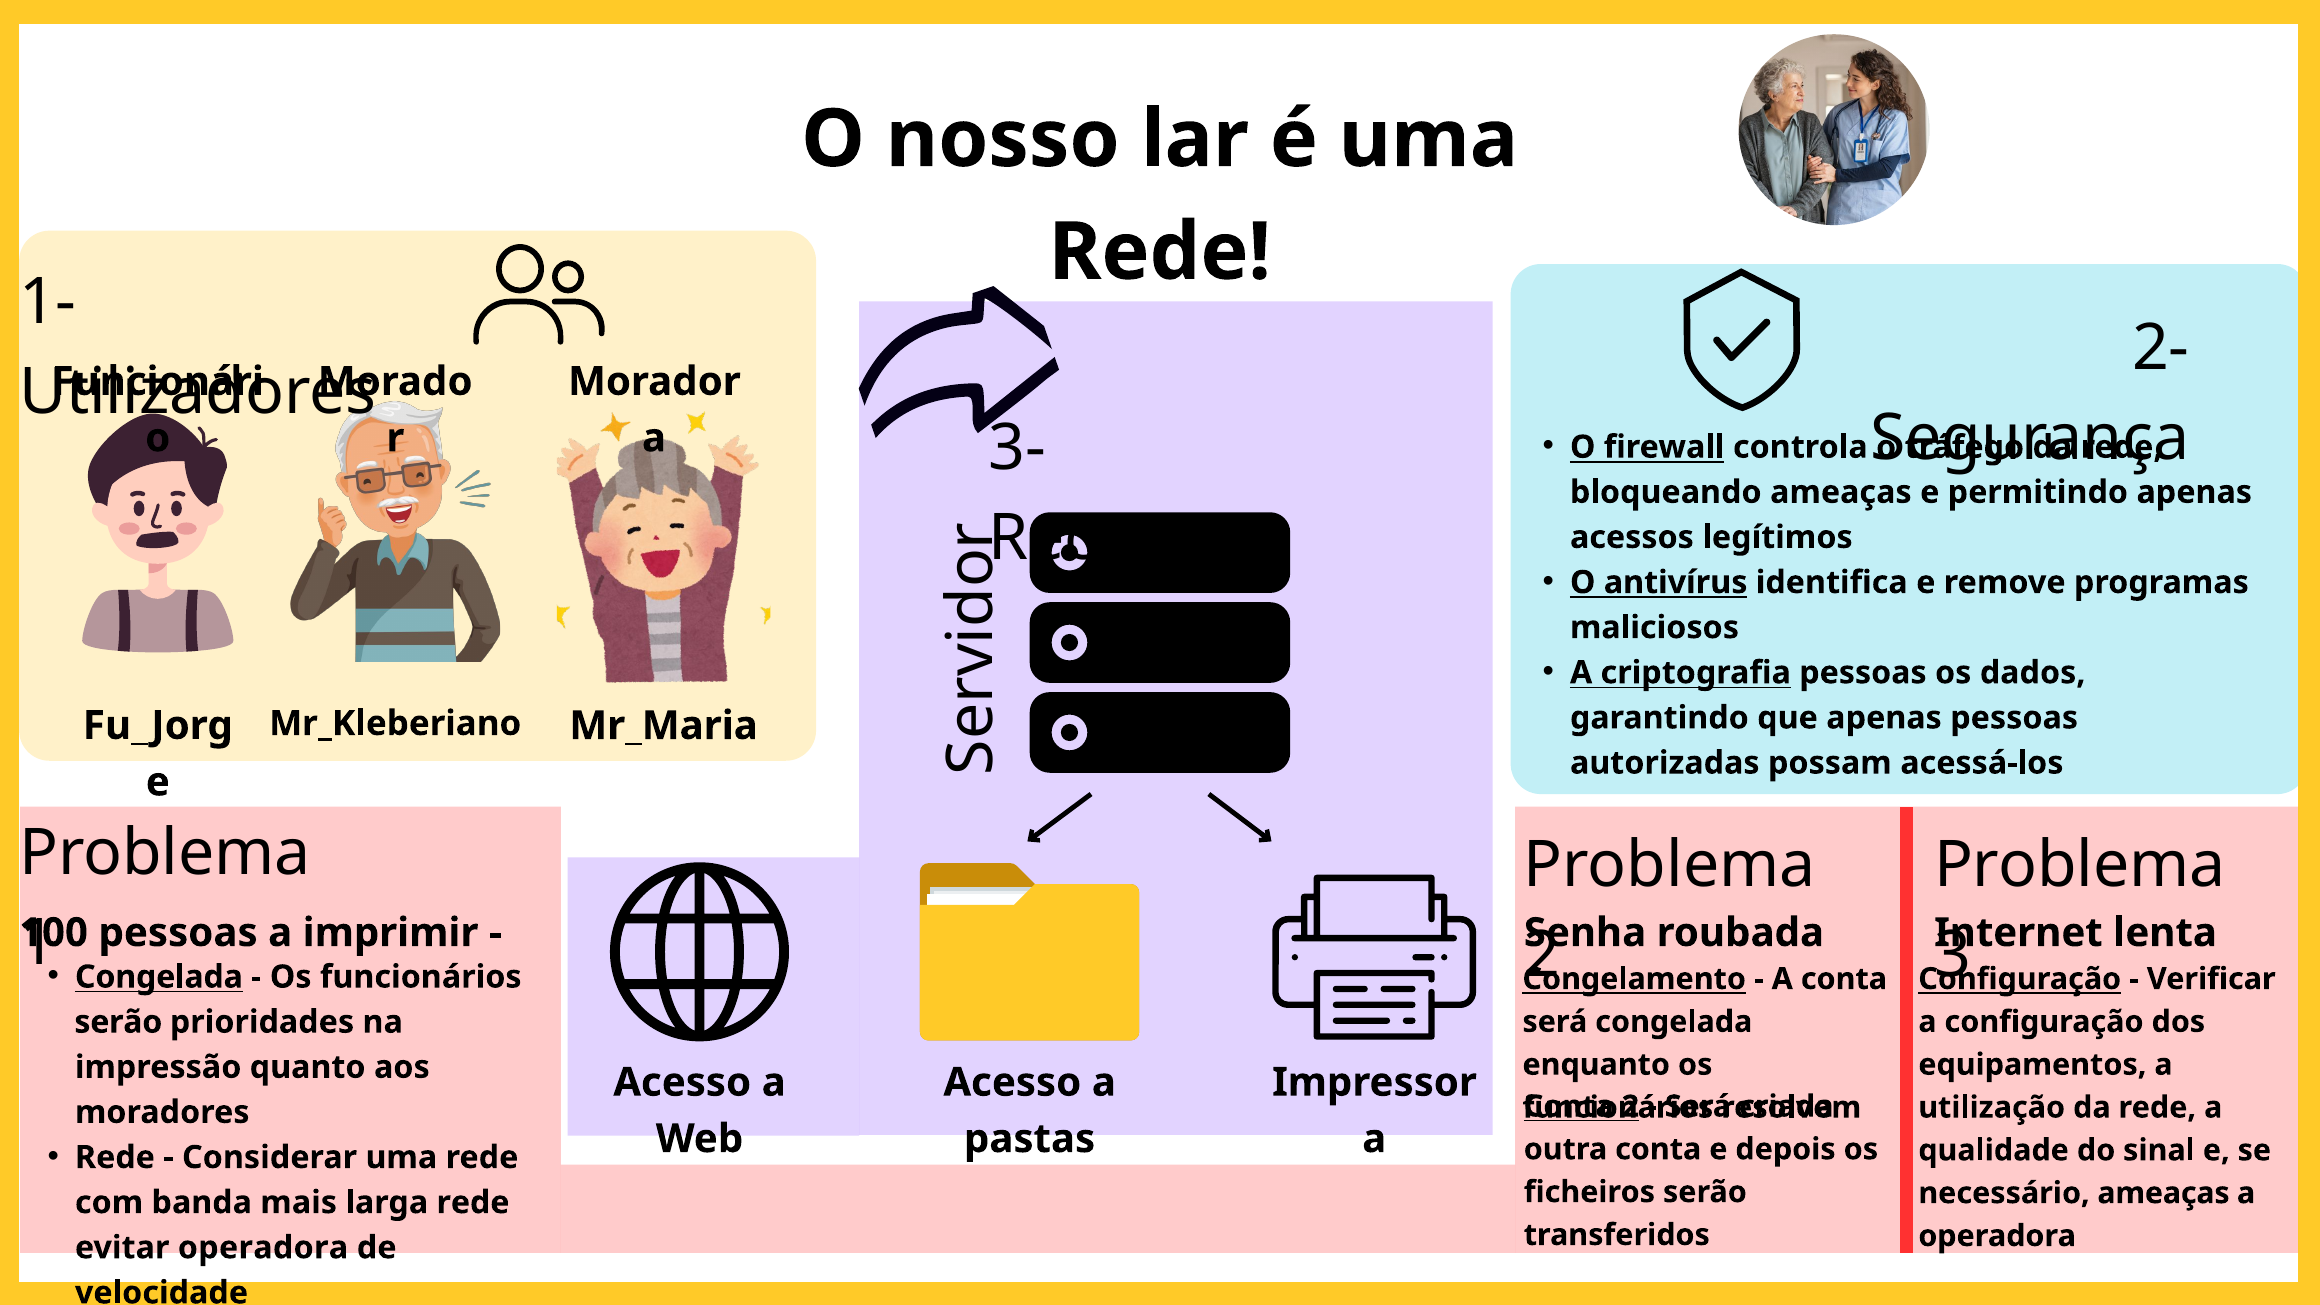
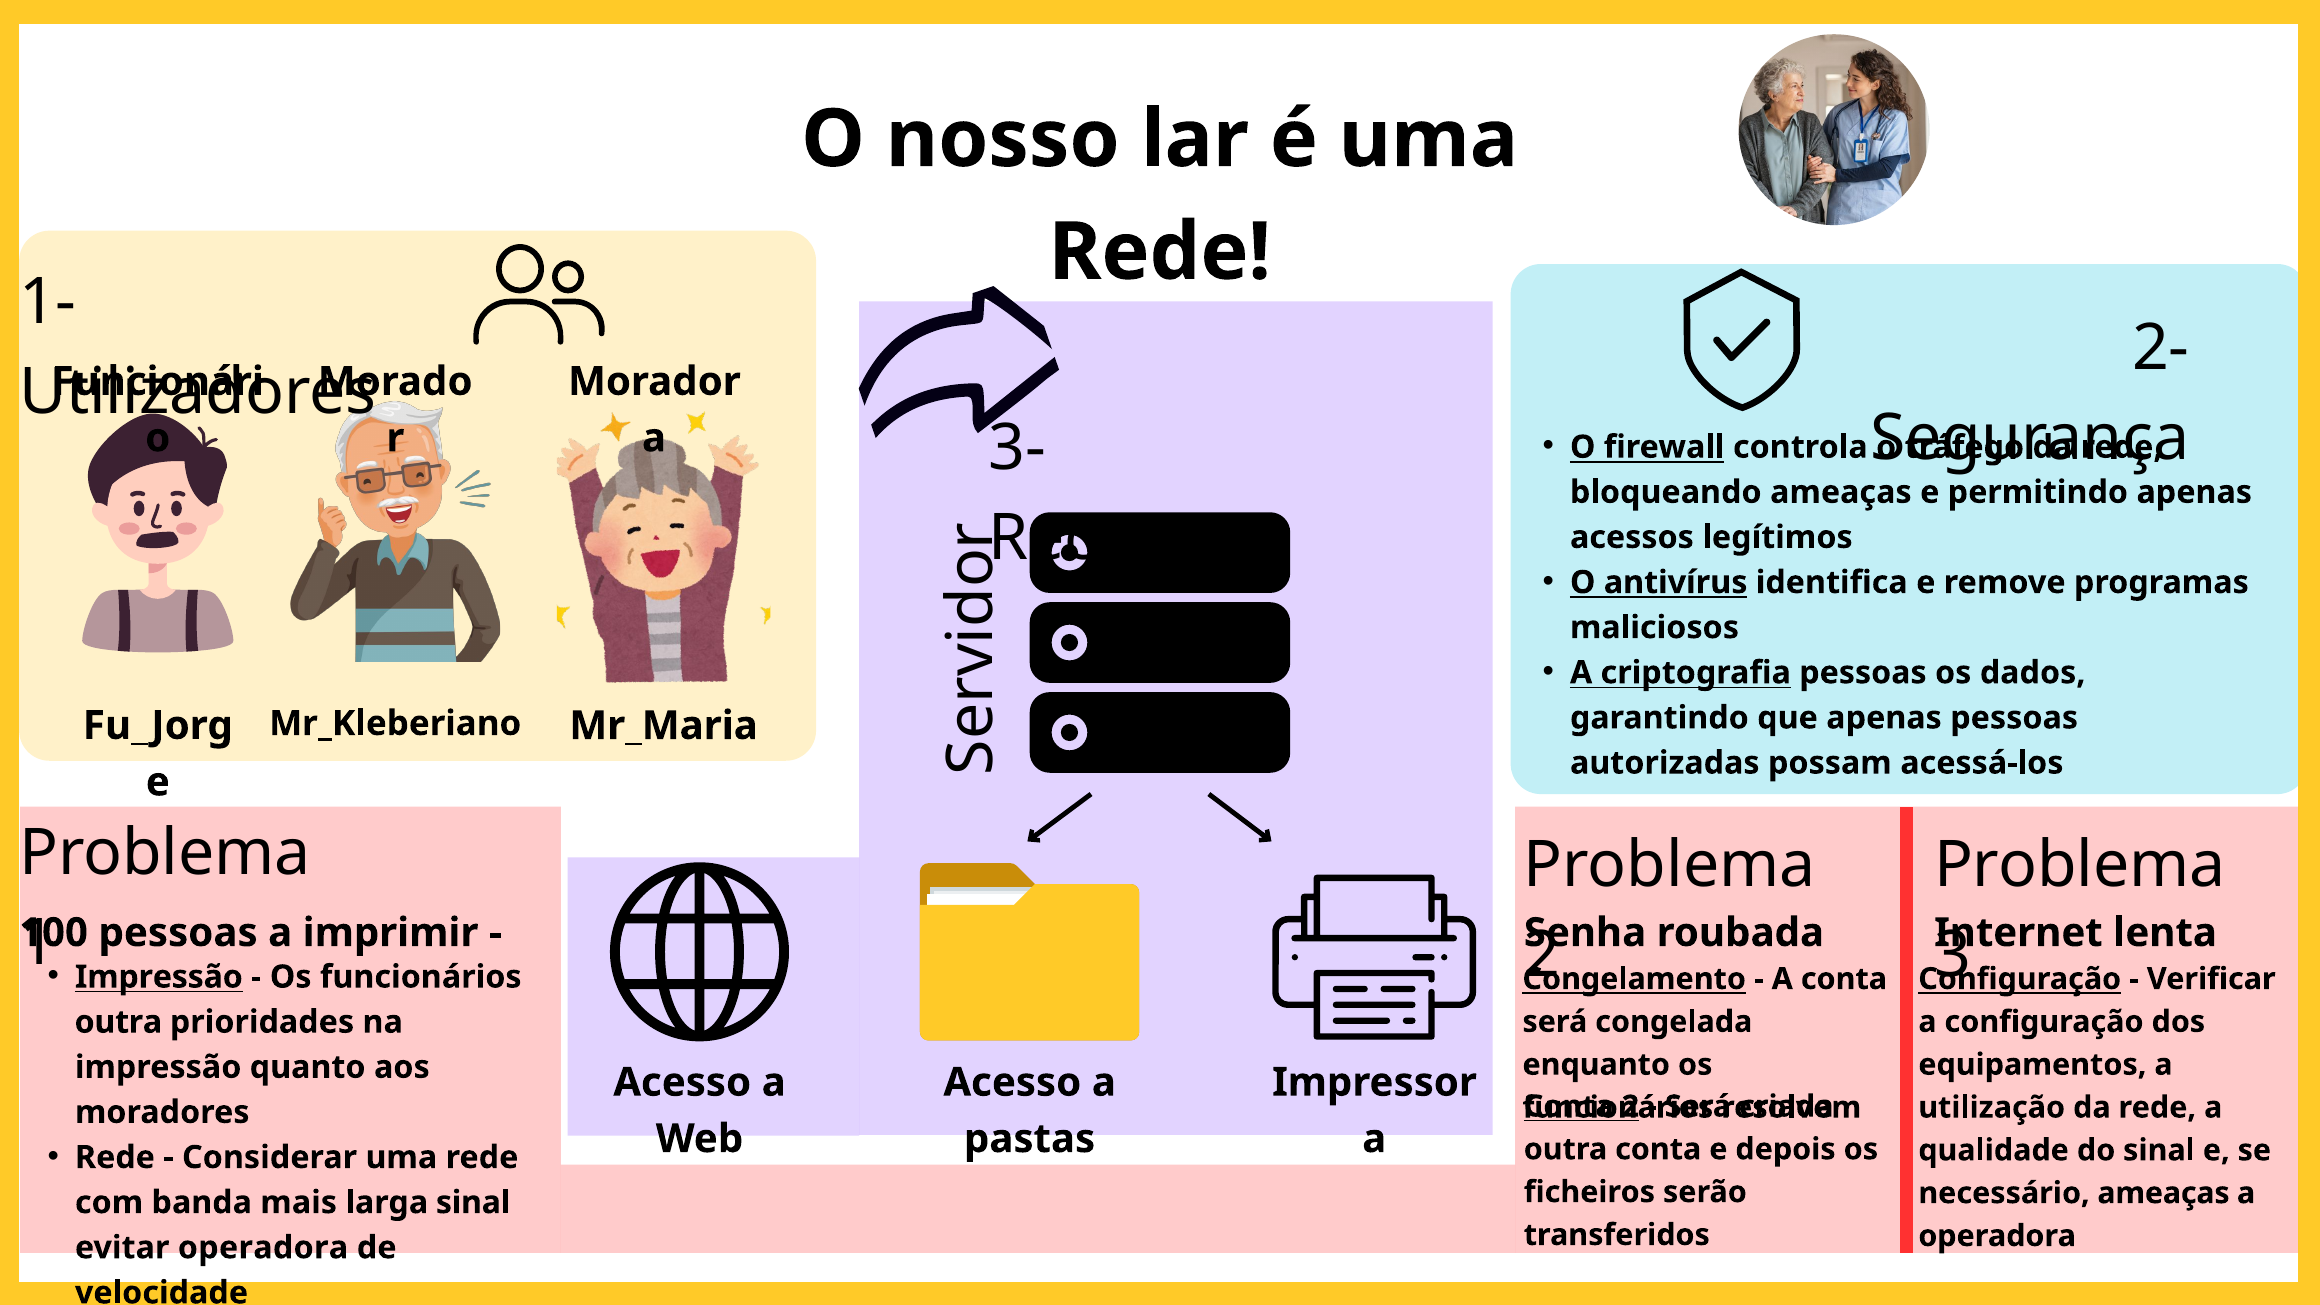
Congelada: Congelada -> Impressão (159, 977)
serão: serão -> outra (118, 1022)
larga rede: rede -> sinal (473, 1203)
